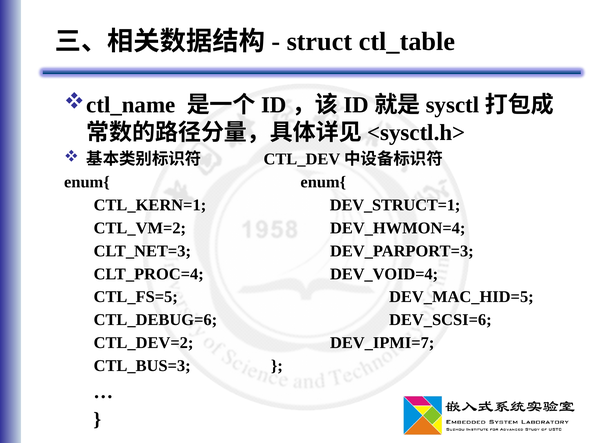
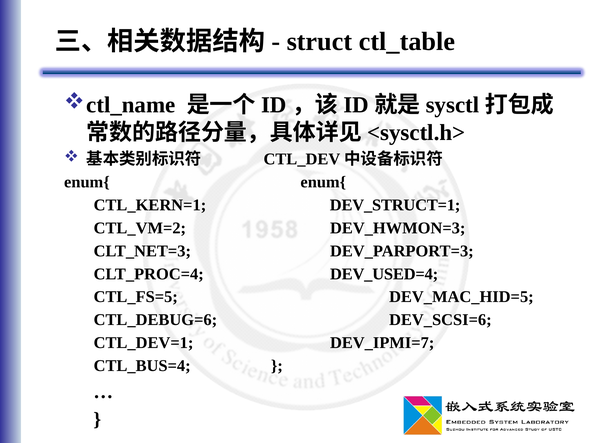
DEV_HWMON=4: DEV_HWMON=4 -> DEV_HWMON=3 (398, 228)
DEV_VOID=4: DEV_VOID=4 -> DEV_USED=4 (384, 274)
CTL_DEV=2: CTL_DEV=2 -> CTL_DEV=1 (144, 343)
CTL_BUS=3: CTL_BUS=3 -> CTL_BUS=4 (142, 366)
